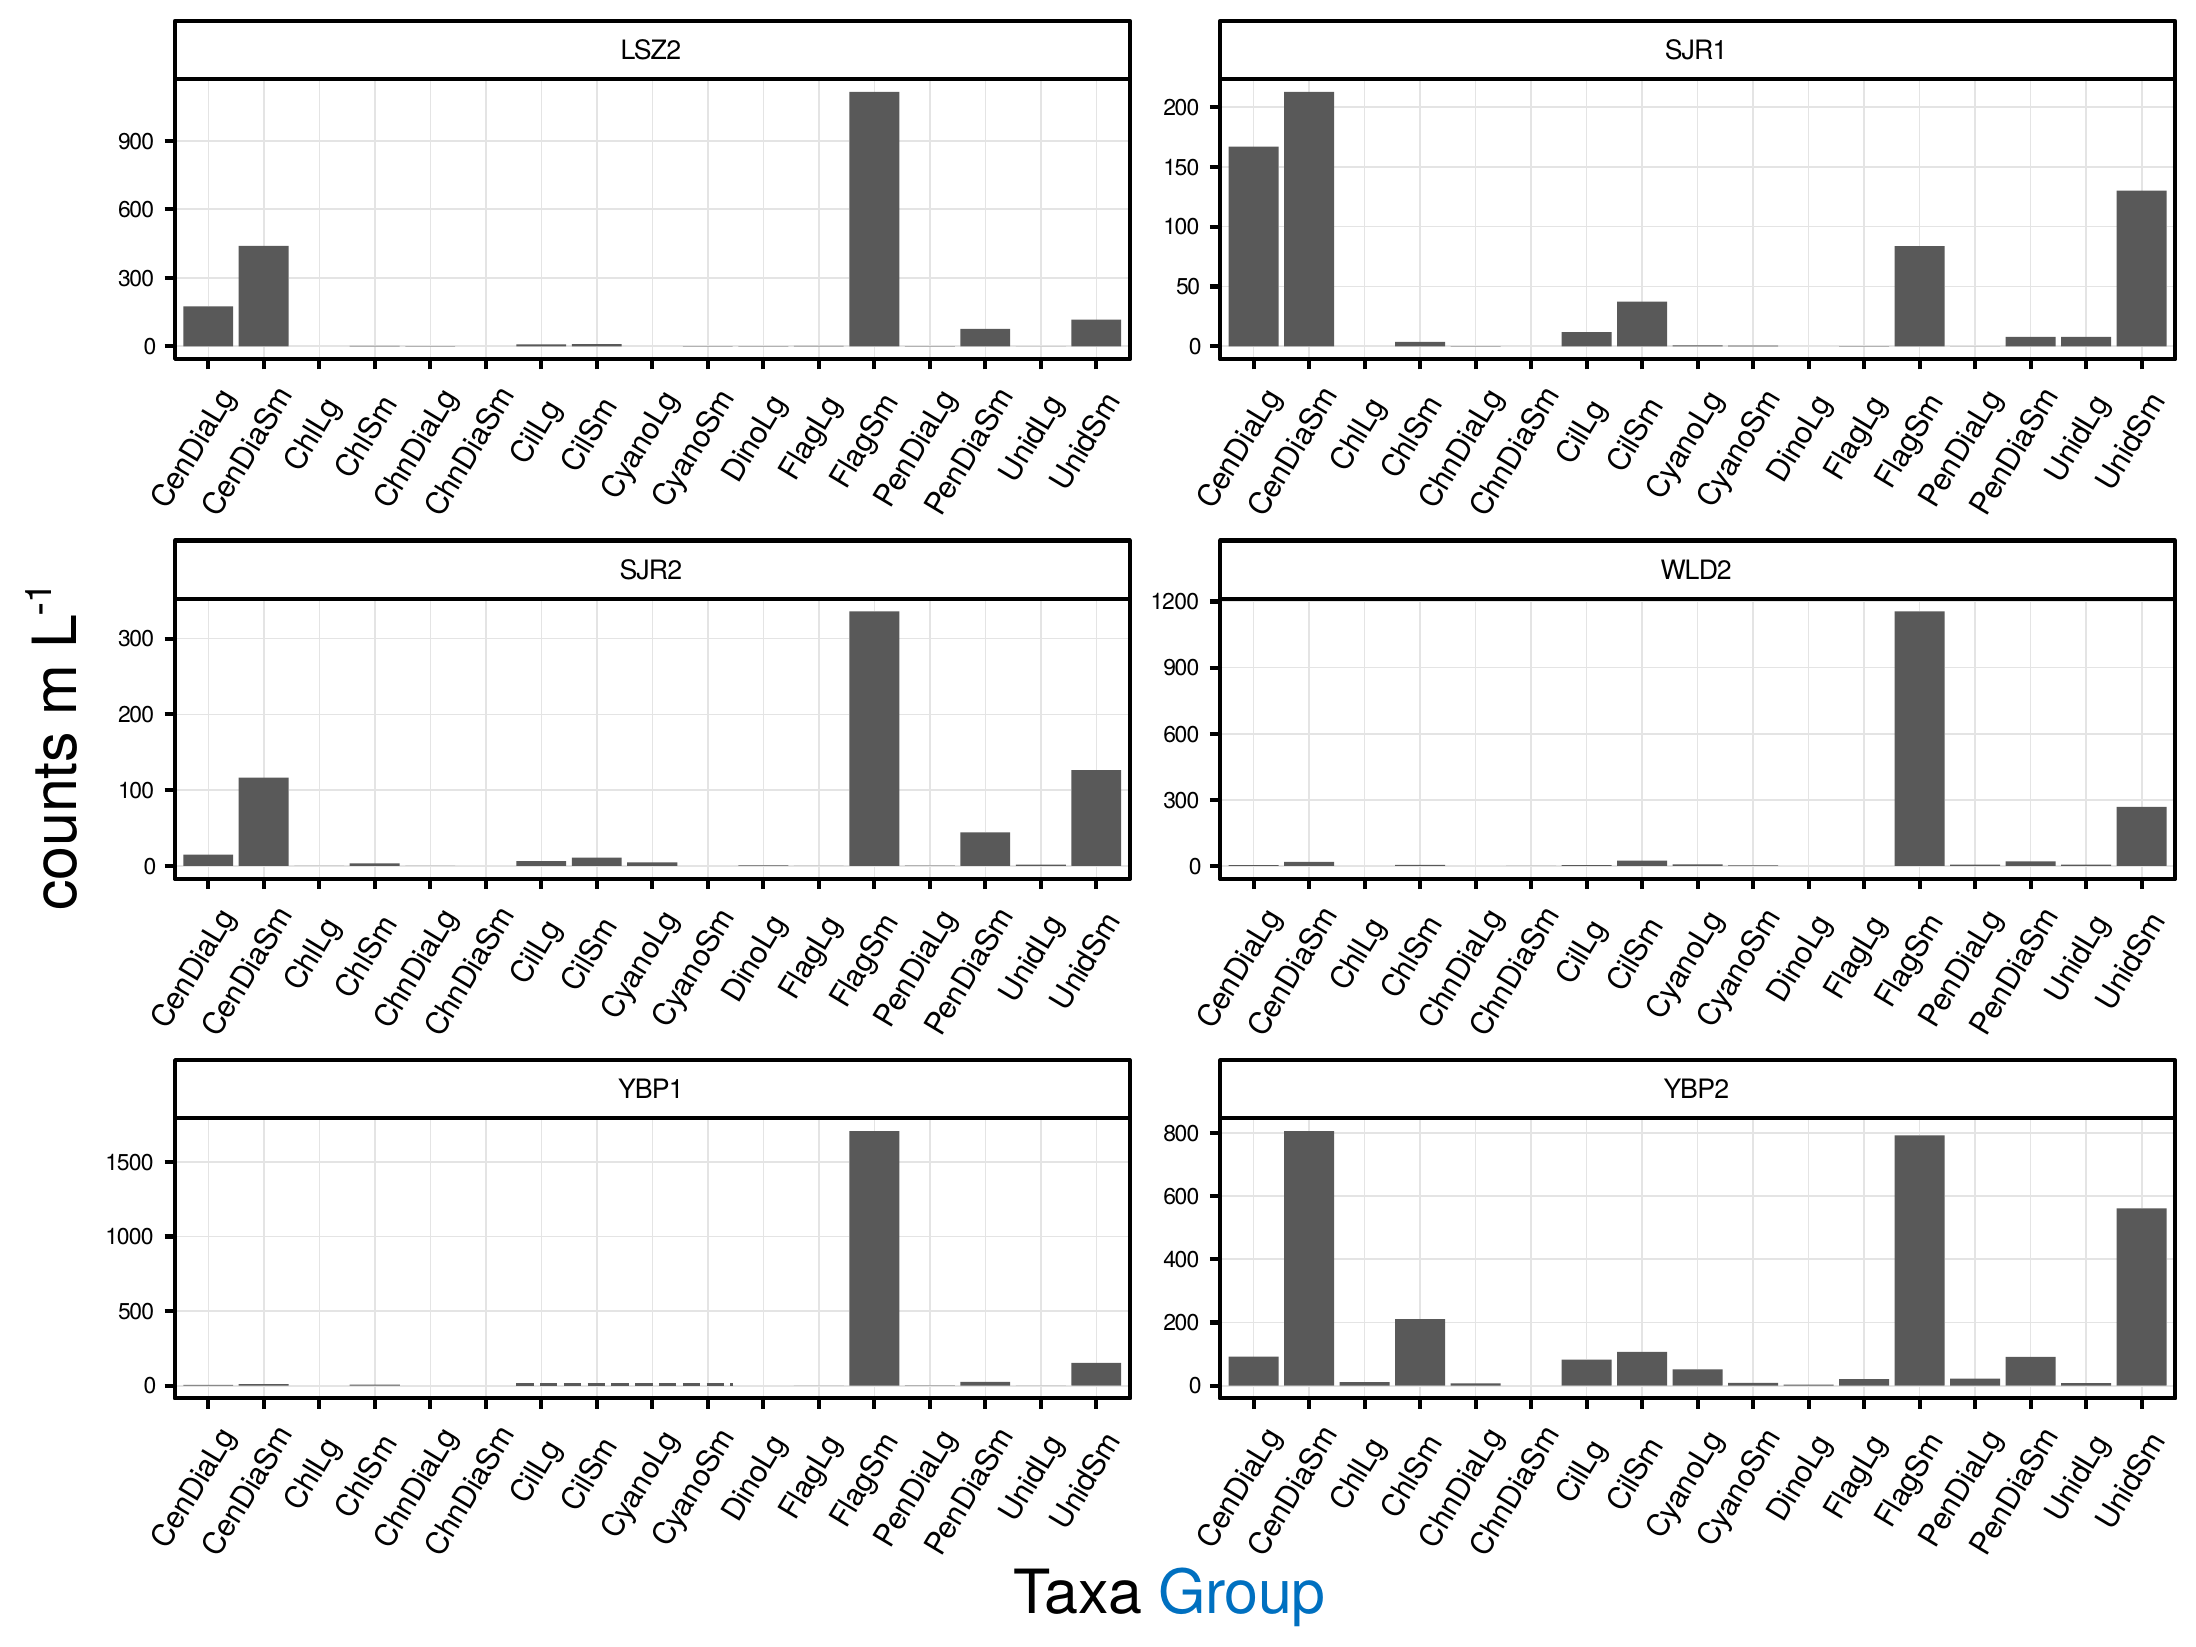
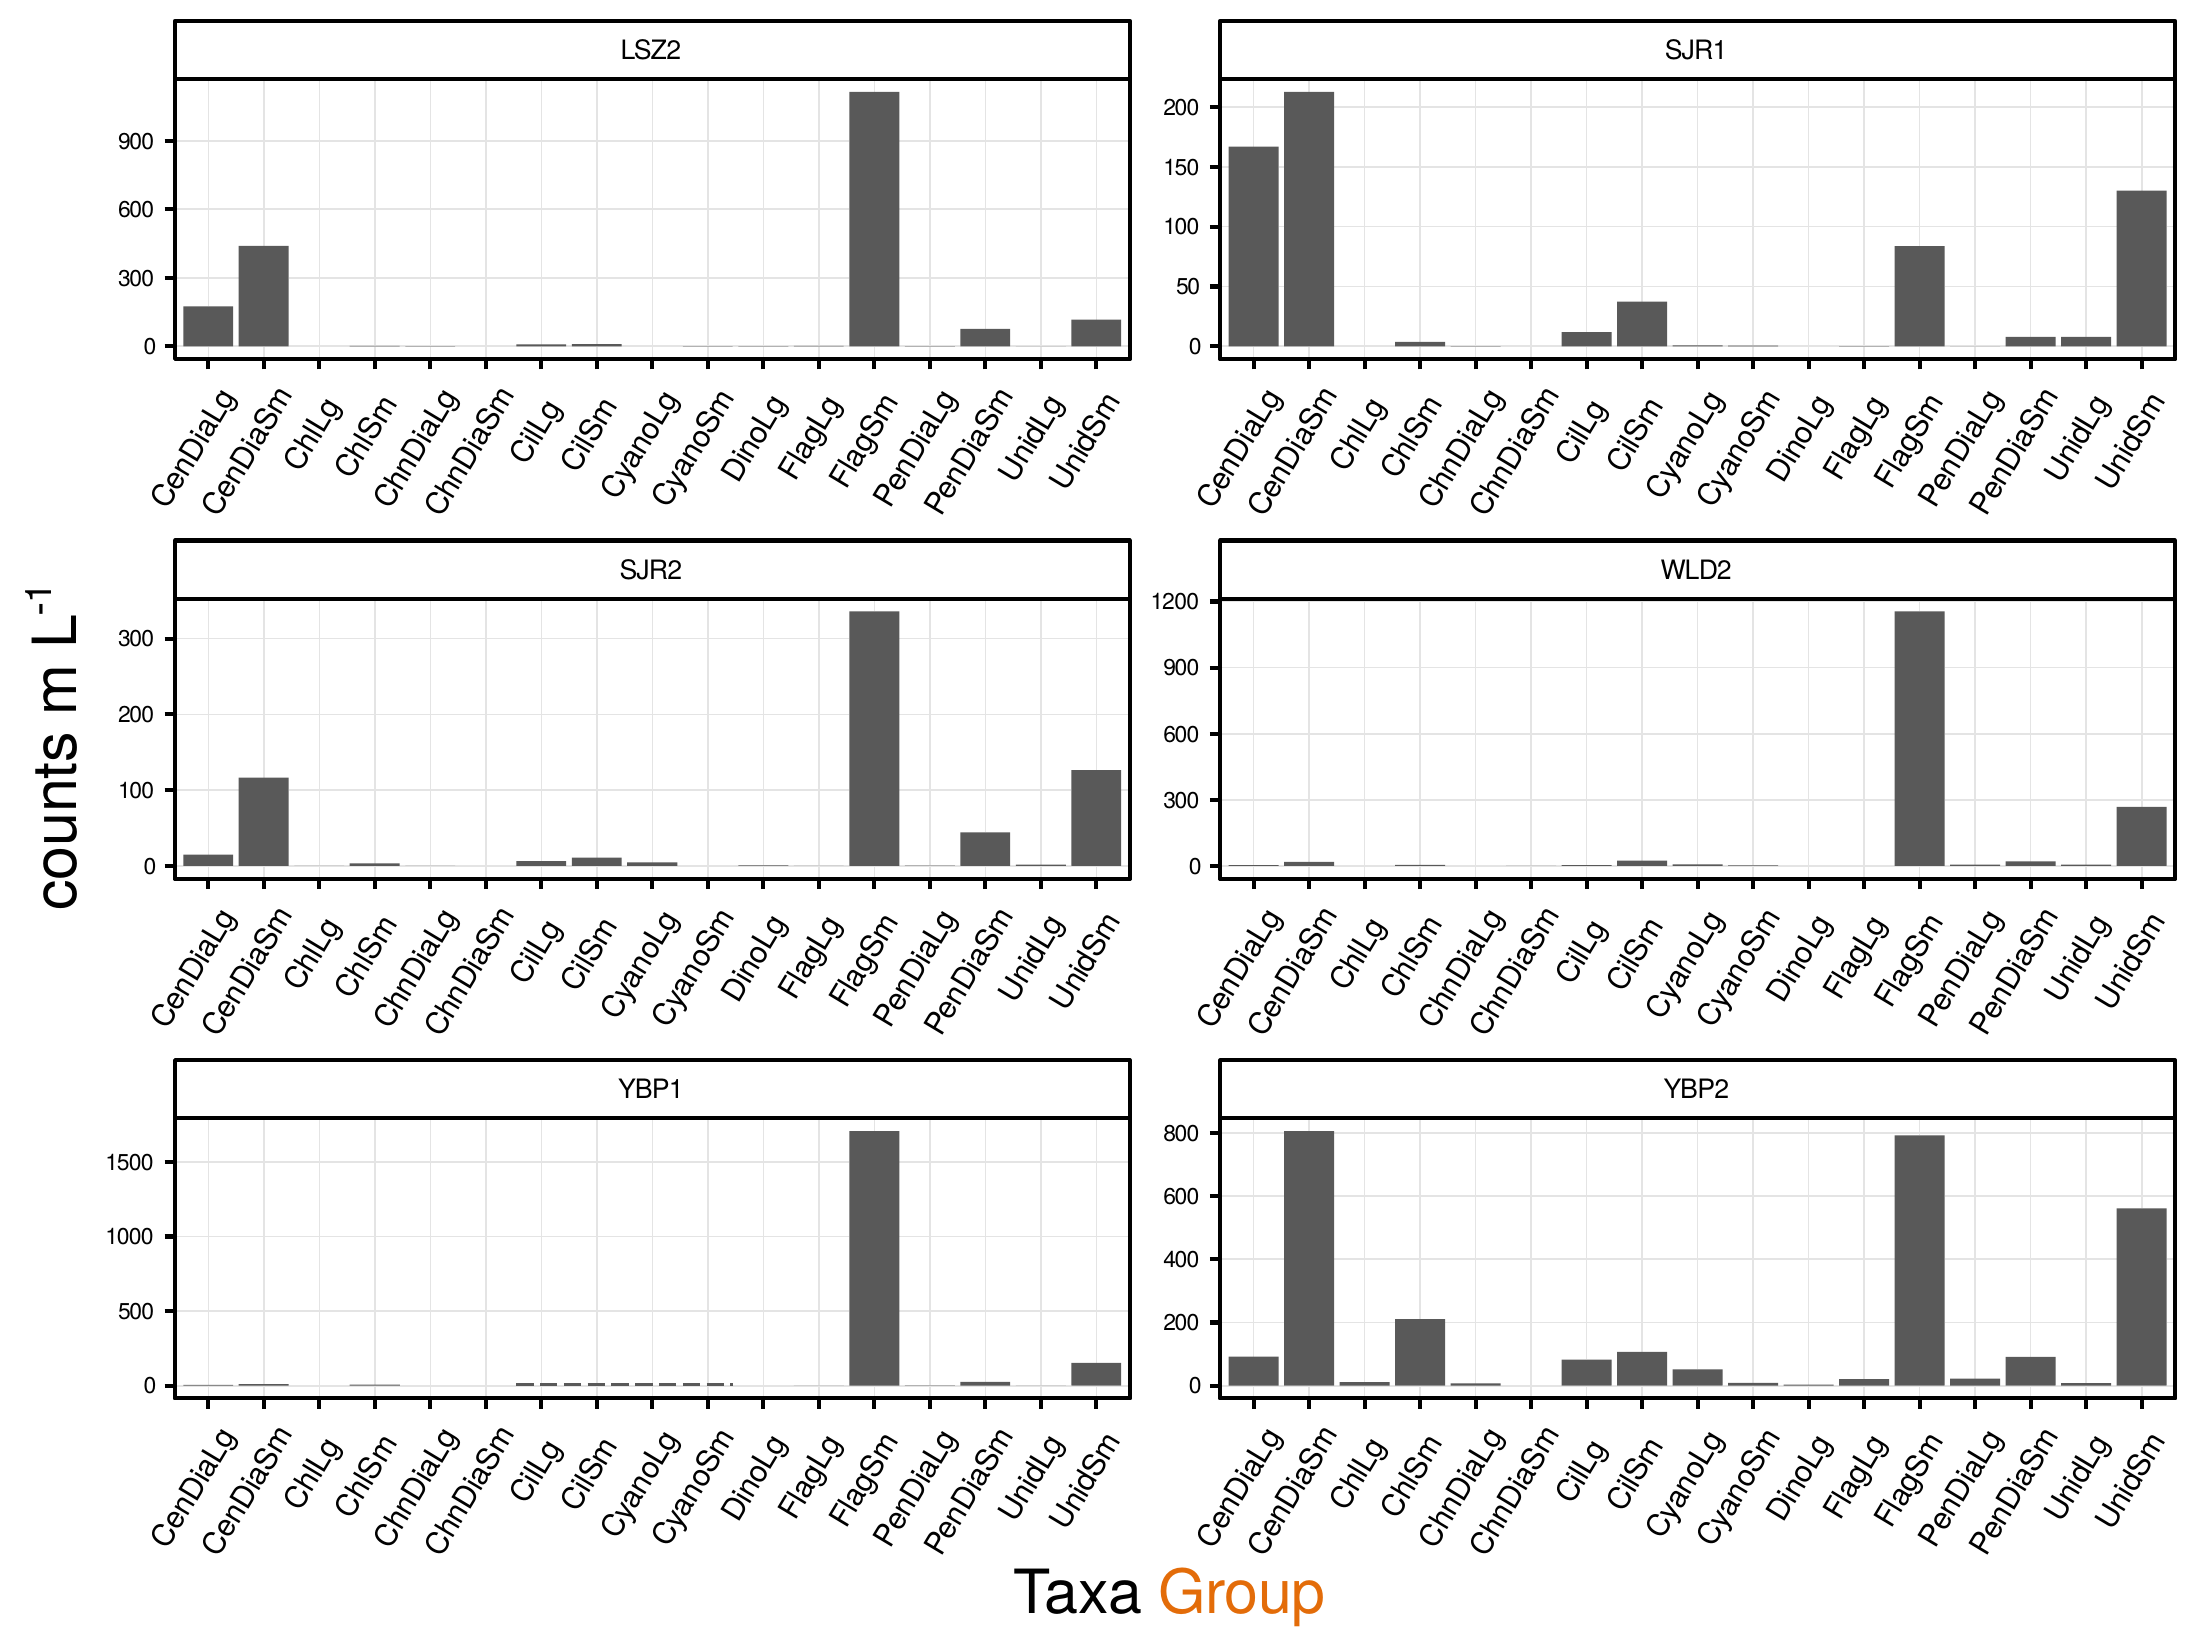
Group colour: blue -> orange (1242, 1593)
